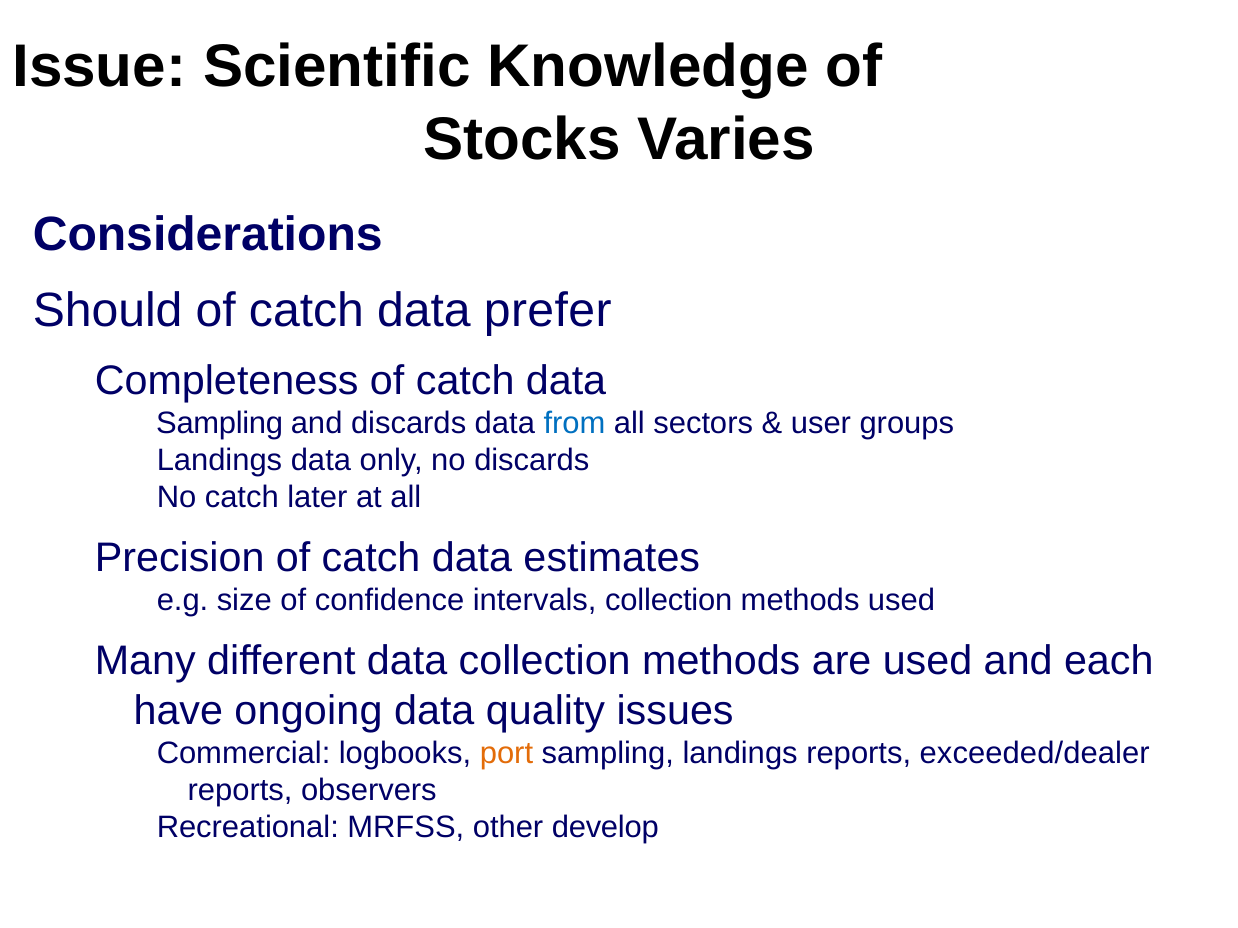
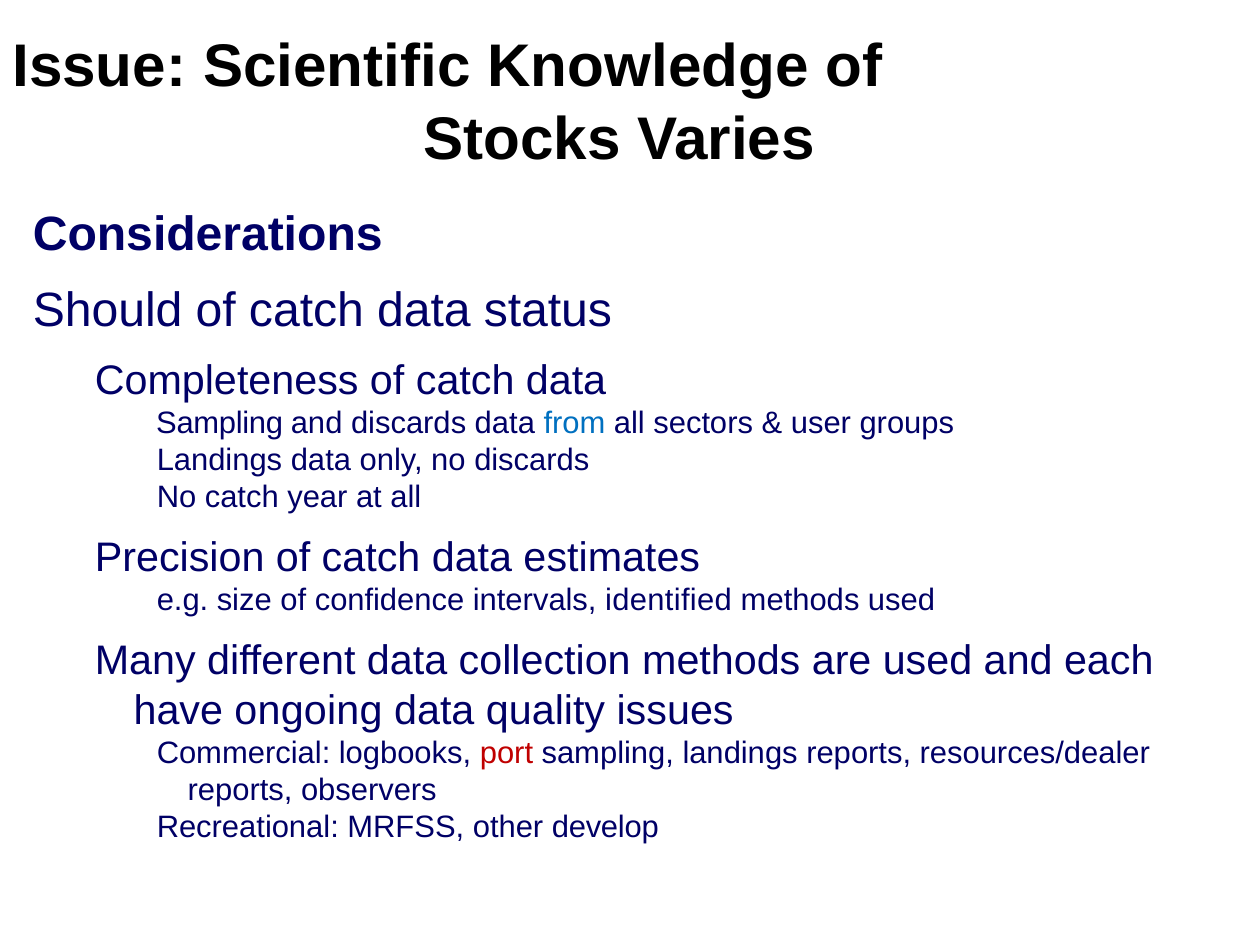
prefer: prefer -> status (548, 311)
later: later -> year (317, 498)
intervals collection: collection -> identified (669, 601)
port colour: orange -> red (506, 754)
exceeded/dealer: exceeded/dealer -> resources/dealer (1035, 754)
